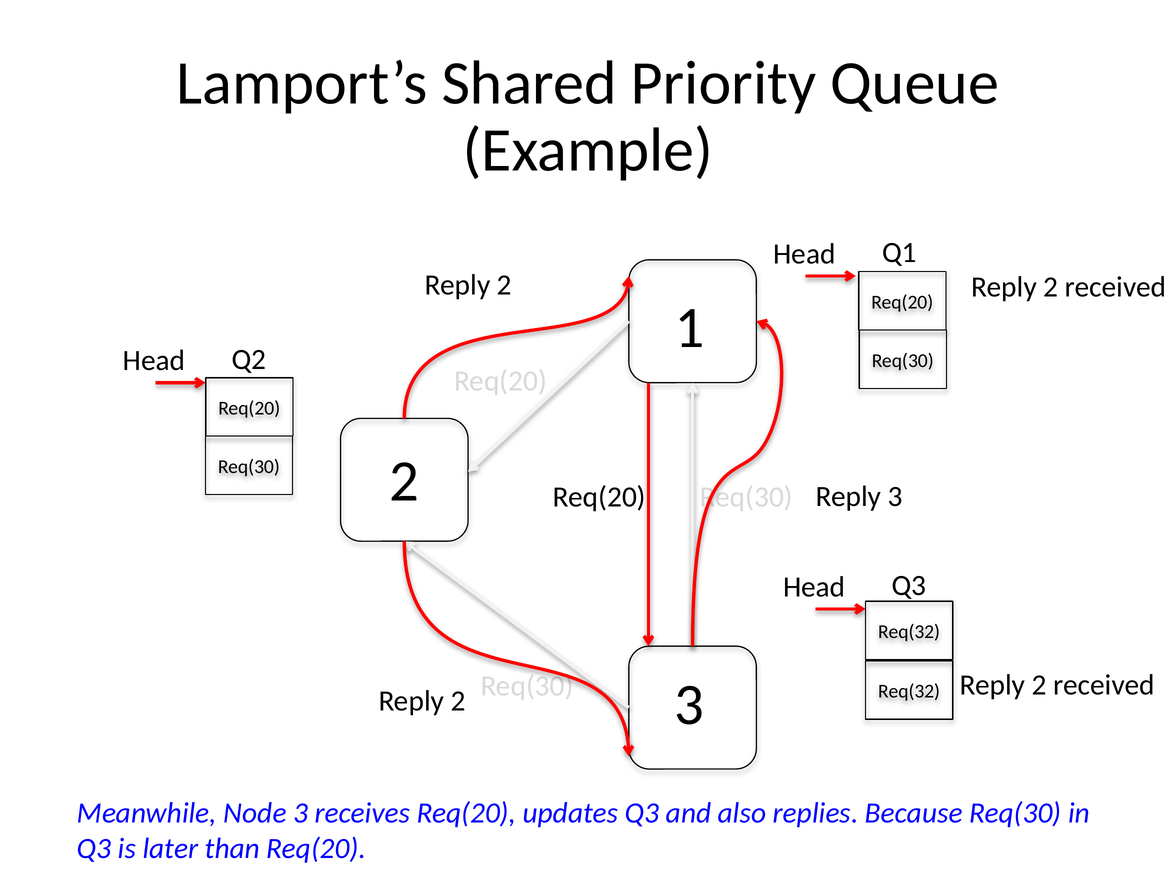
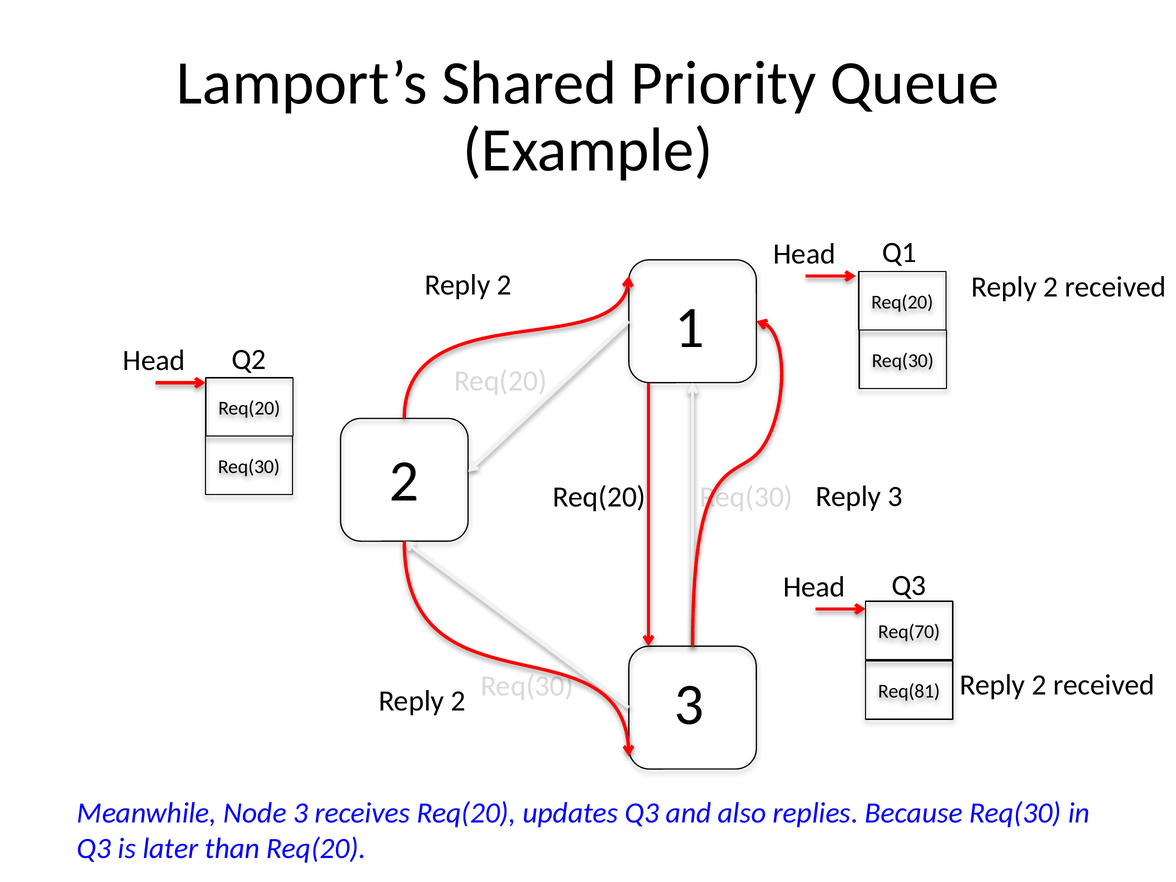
Req(32: Req(32 -> Req(70 (909, 632)
Req(32: Req(32 -> Req(81 (909, 691)
